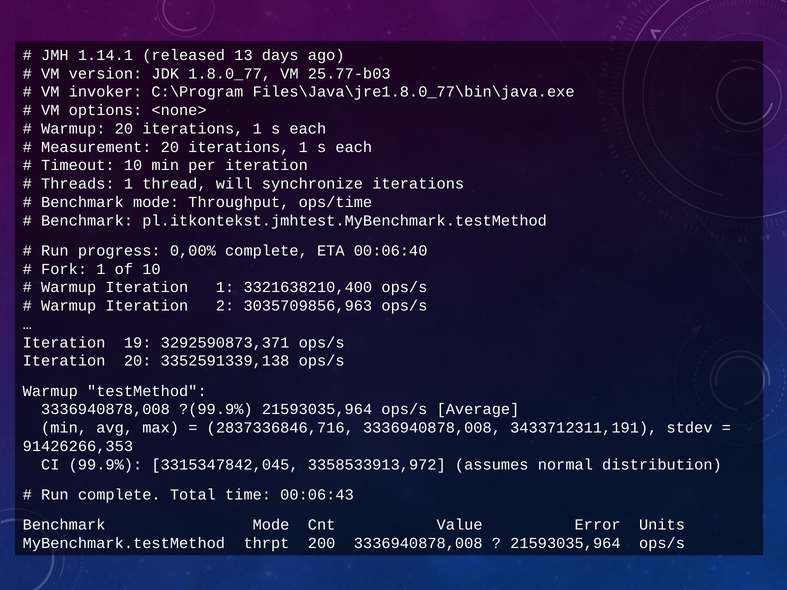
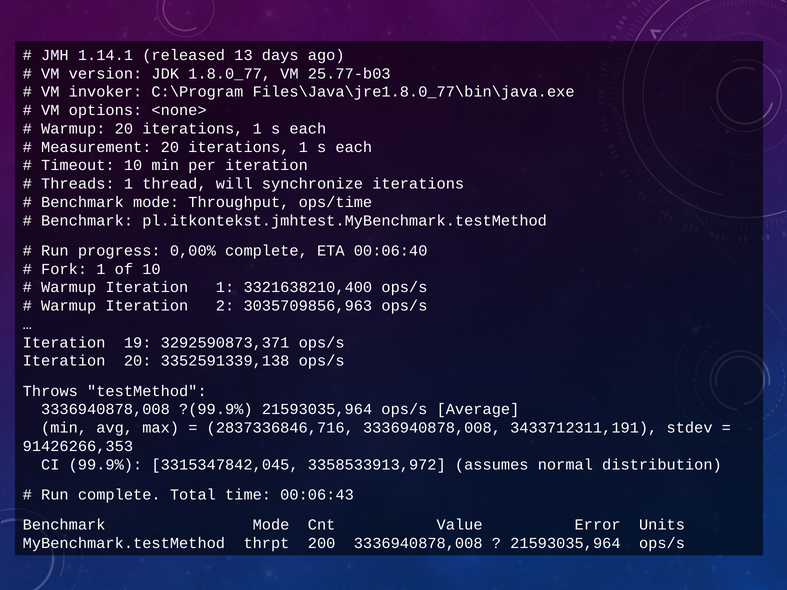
Warmup: Warmup -> Throws (50, 391)
